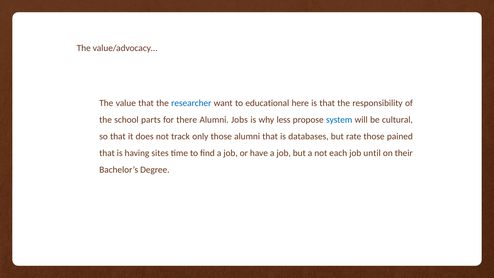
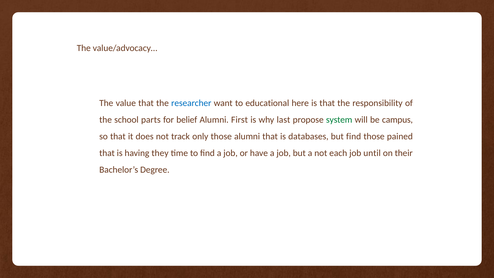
there: there -> belief (187, 120)
Jobs: Jobs -> First (240, 120)
less: less -> last (283, 120)
system colour: blue -> green (339, 120)
cultural: cultural -> campus (397, 120)
but rate: rate -> find (354, 136)
sites: sites -> they (160, 153)
